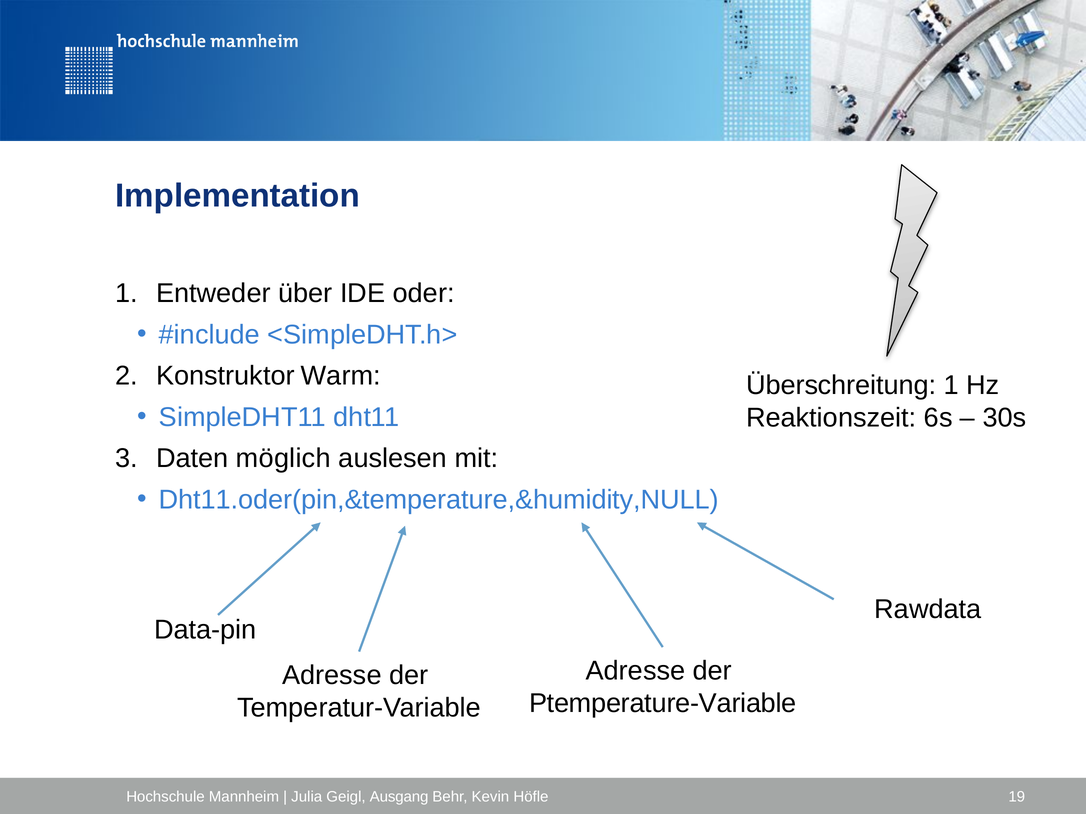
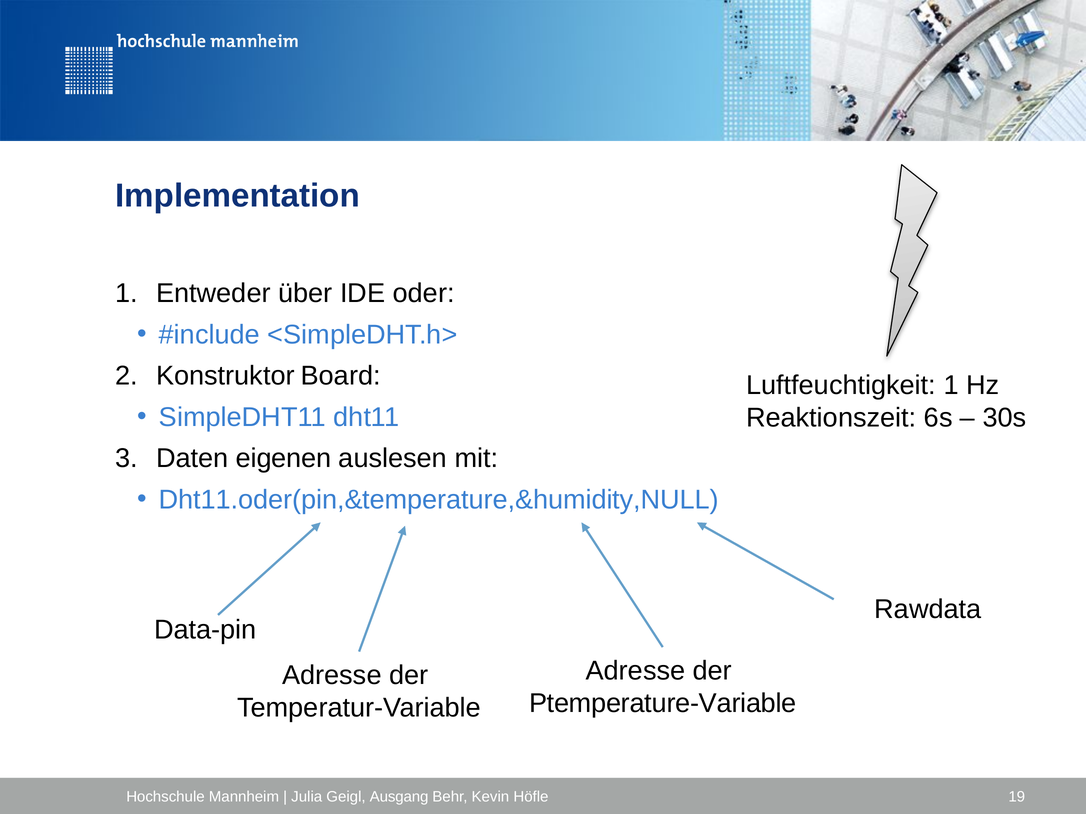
Warm: Warm -> Board (341, 376)
Überschreitung: Überschreitung -> Luftfeuchtigkeit (841, 386)
möglich: möglich -> eigenen (284, 459)
